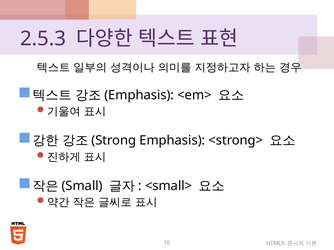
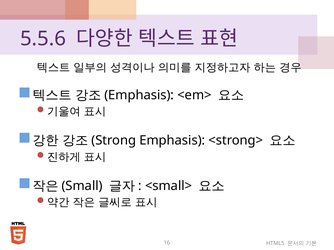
2.5.3: 2.5.3 -> 5.5.6 (43, 39)
